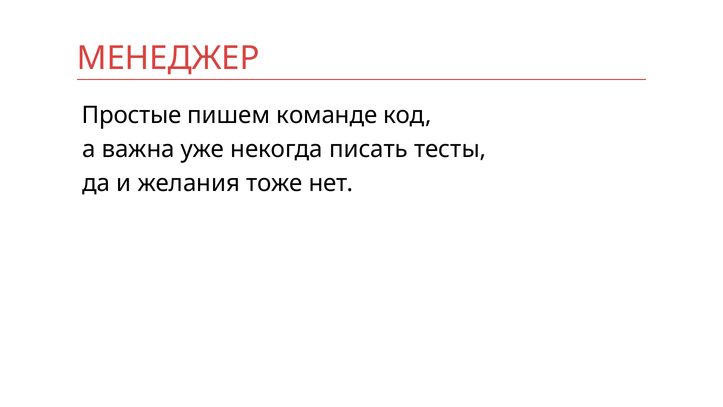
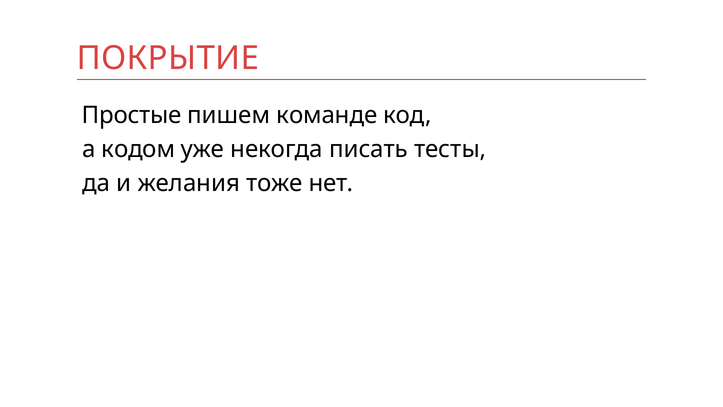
МЕНЕДЖЕР: МЕНЕДЖЕР -> ПОКРЫТИЕ (168, 58)
важна: важна -> кодом (138, 149)
